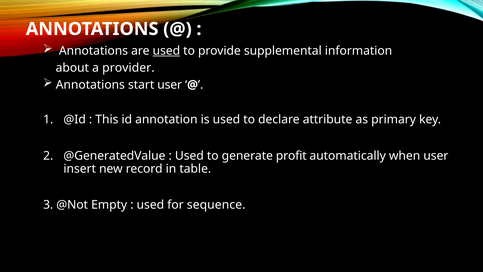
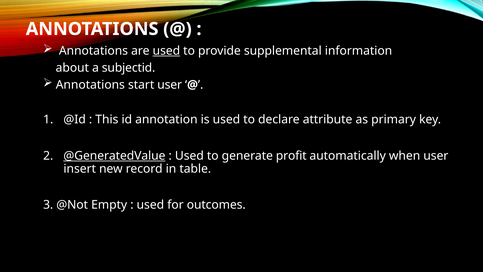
provider: provider -> subjectid (129, 68)
@GeneratedValue underline: none -> present (114, 156)
sequence: sequence -> outcomes (216, 205)
